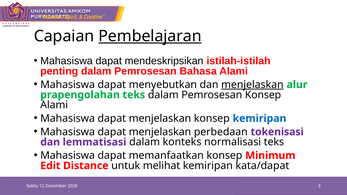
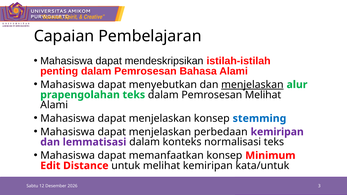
Pembelajaran underline: present -> none (150, 36)
Pemrosesan Konsep: Konsep -> Melihat (263, 95)
konsep kemiripan: kemiripan -> stemming (259, 119)
perbedaan tokenisasi: tokenisasi -> kemiripan (277, 132)
kata/dapat: kata/dapat -> kata/untuk (262, 166)
